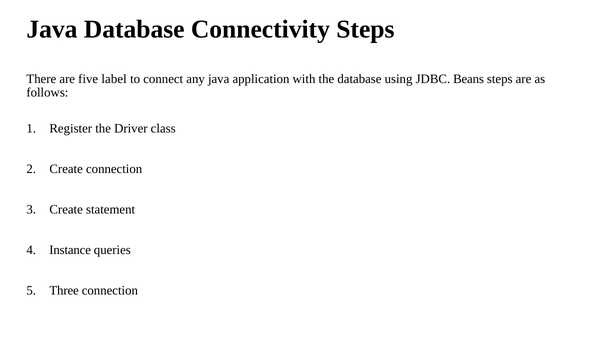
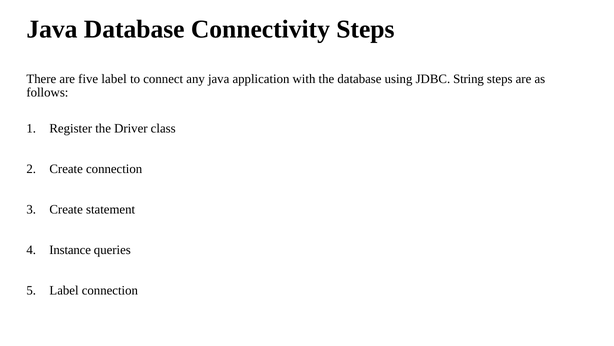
Beans: Beans -> String (469, 79)
Three: Three -> Label (64, 290)
